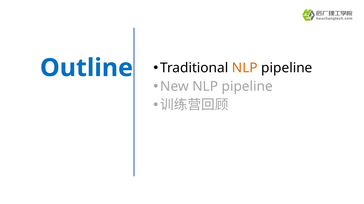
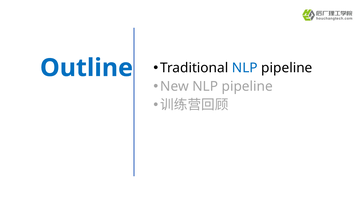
NLP colour: orange -> blue (245, 68)
